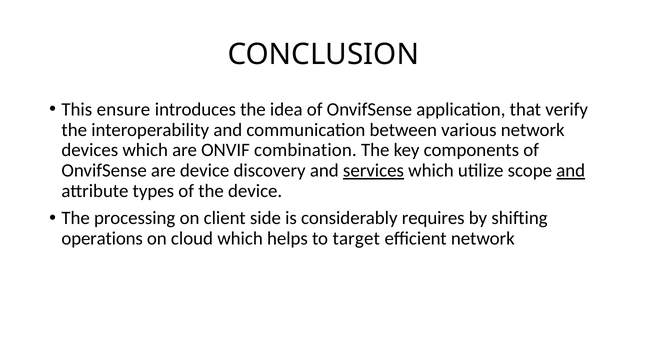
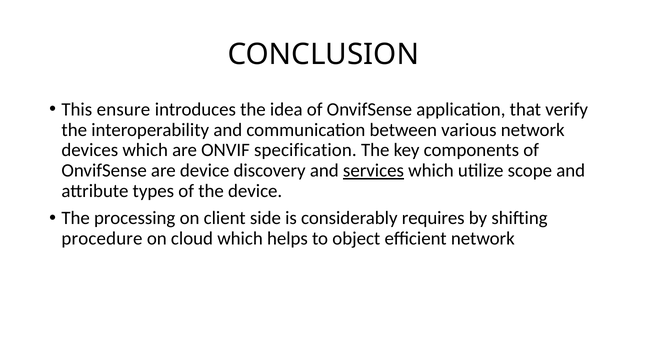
combination: combination -> specification (305, 150)
and underline: present -> none (571, 171)
operations: operations -> procedure (102, 238)
target: target -> object (356, 238)
